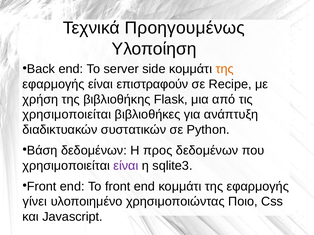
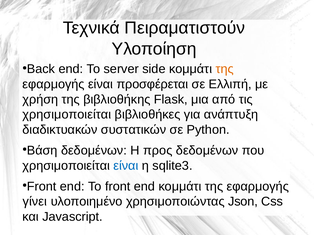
Προηγουμένως: Προηγουμένως -> Πειραματιστούν (185, 28)
επιστραφούν: επιστραφούν -> προσφέρεται (152, 84)
Recipe: Recipe -> Ελλιπή (230, 84)
είναι colour: purple -> blue (126, 166)
Ποιο: Ποιο -> Json (243, 202)
